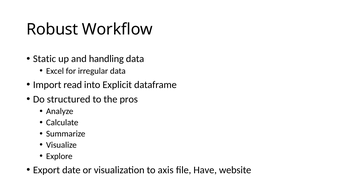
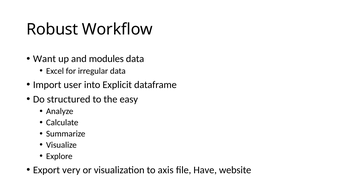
Static: Static -> Want (44, 59)
handling: handling -> modules (106, 59)
read: read -> user (73, 85)
pros: pros -> easy (129, 99)
date: date -> very (71, 170)
